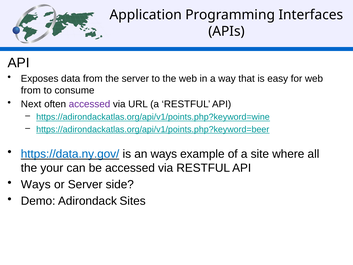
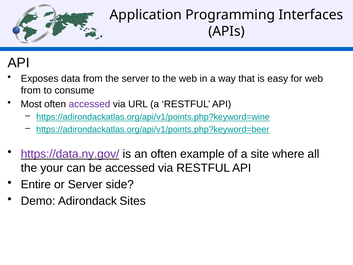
Next: Next -> Most (31, 104)
https://data.ny.gov/ colour: blue -> purple (70, 154)
an ways: ways -> often (164, 154)
Ways: Ways -> Entire (36, 184)
